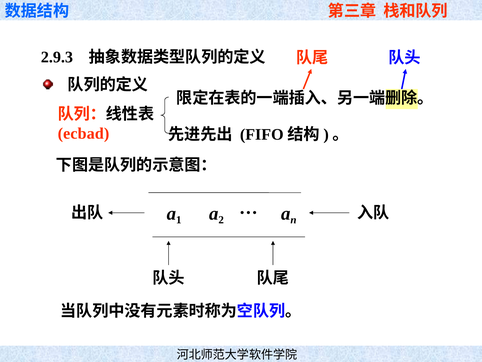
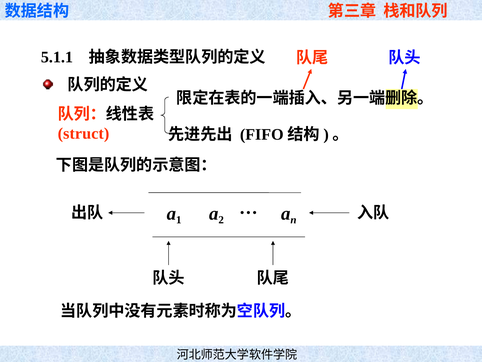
2.9.3: 2.9.3 -> 5.1.1 (57, 57)
ecbad: ecbad -> struct (83, 133)
